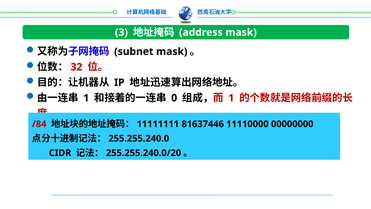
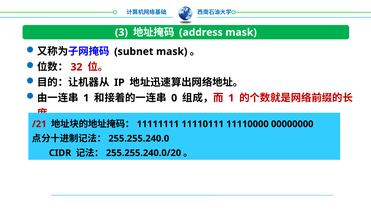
/84: /84 -> /21 (39, 124)
81637446: 81637446 -> 11110111 (203, 124)
